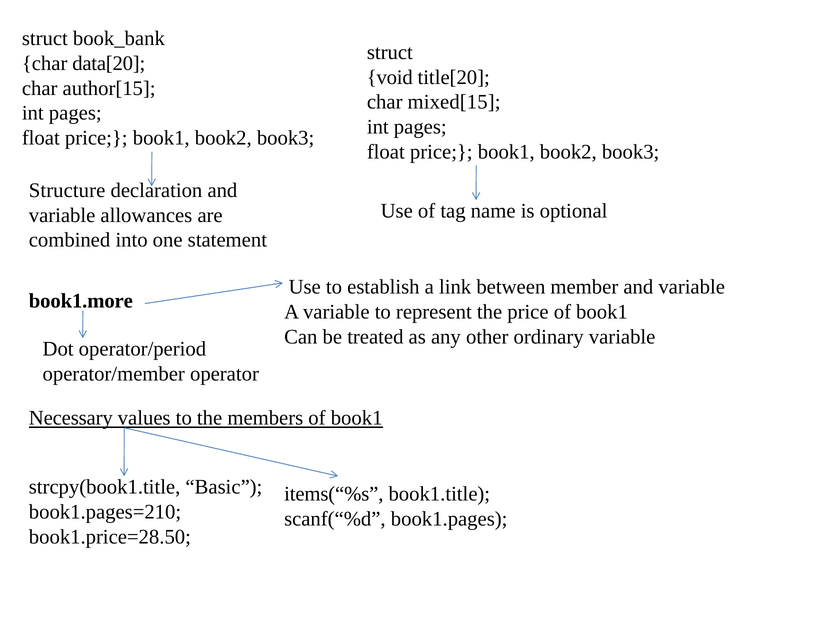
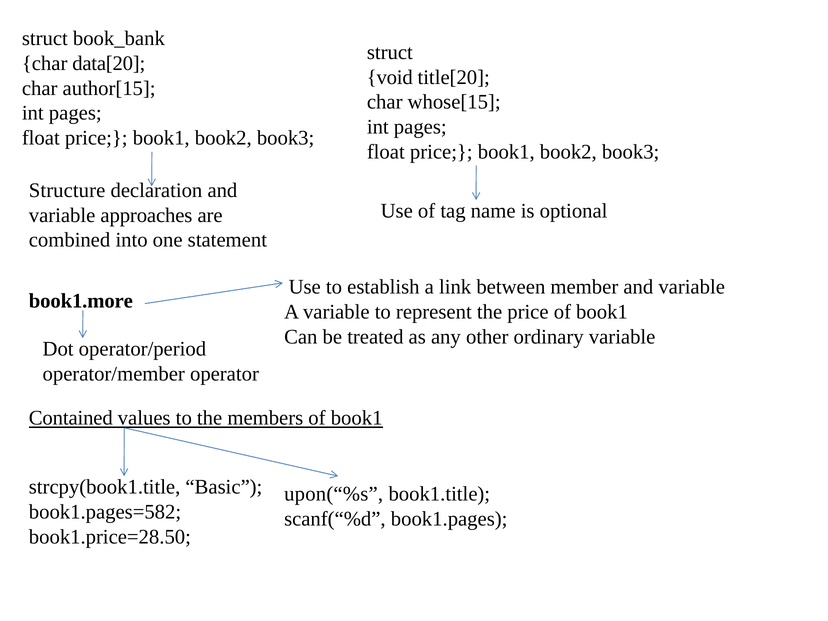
mixed[15: mixed[15 -> whose[15 (454, 102)
allowances: allowances -> approaches (146, 215)
Necessary: Necessary -> Contained (71, 418)
items(“%s: items(“%s -> upon(“%s (334, 494)
book1.pages=210: book1.pages=210 -> book1.pages=582 (105, 512)
